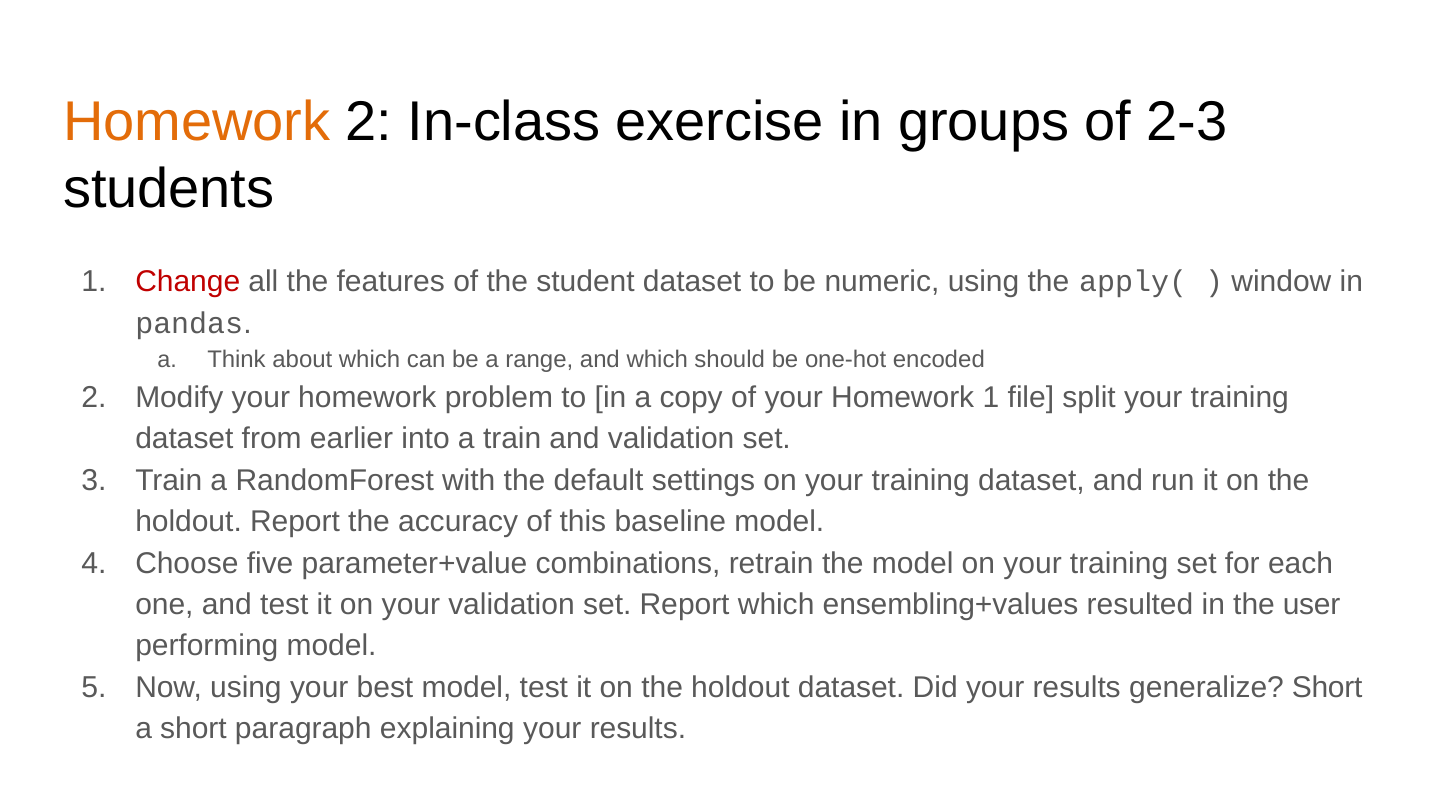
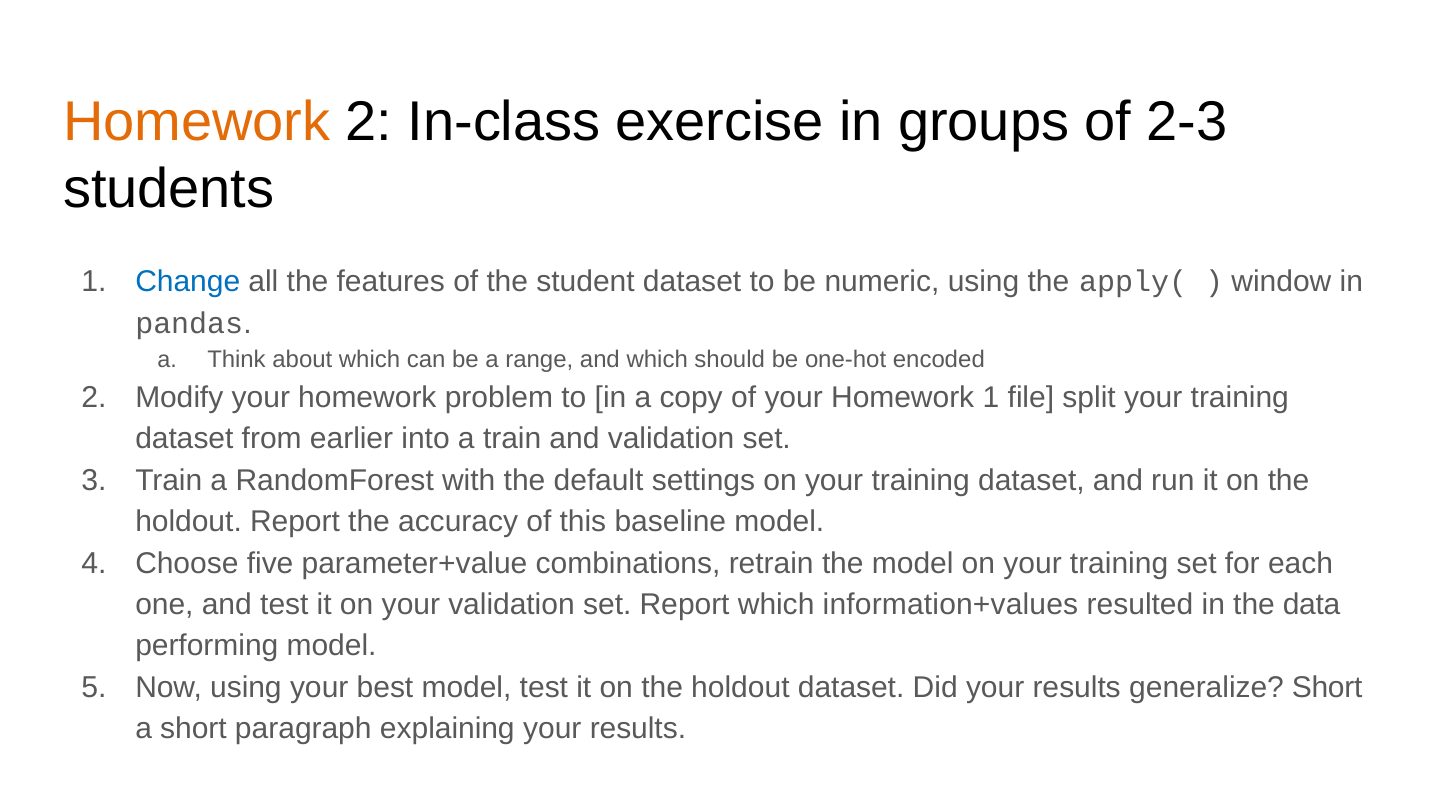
Change colour: red -> blue (188, 282)
ensembling+values: ensembling+values -> information+values (950, 605)
user: user -> data (1312, 605)
